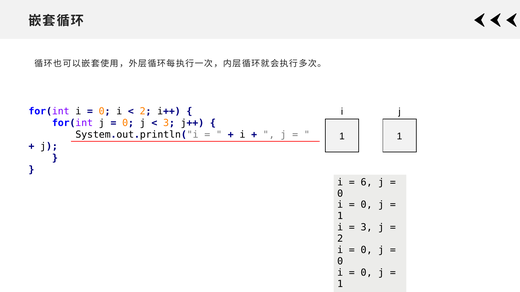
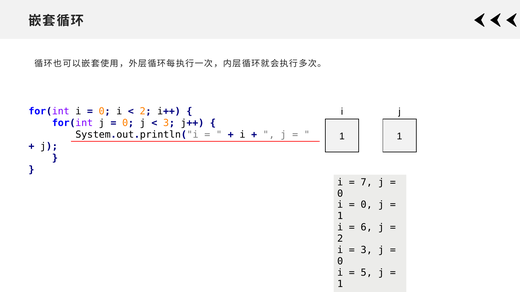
6: 6 -> 7 (366, 182)
3: 3 -> 6 (366, 228)
0: 0 -> 3 (366, 250)
0: 0 -> 5 (366, 273)
